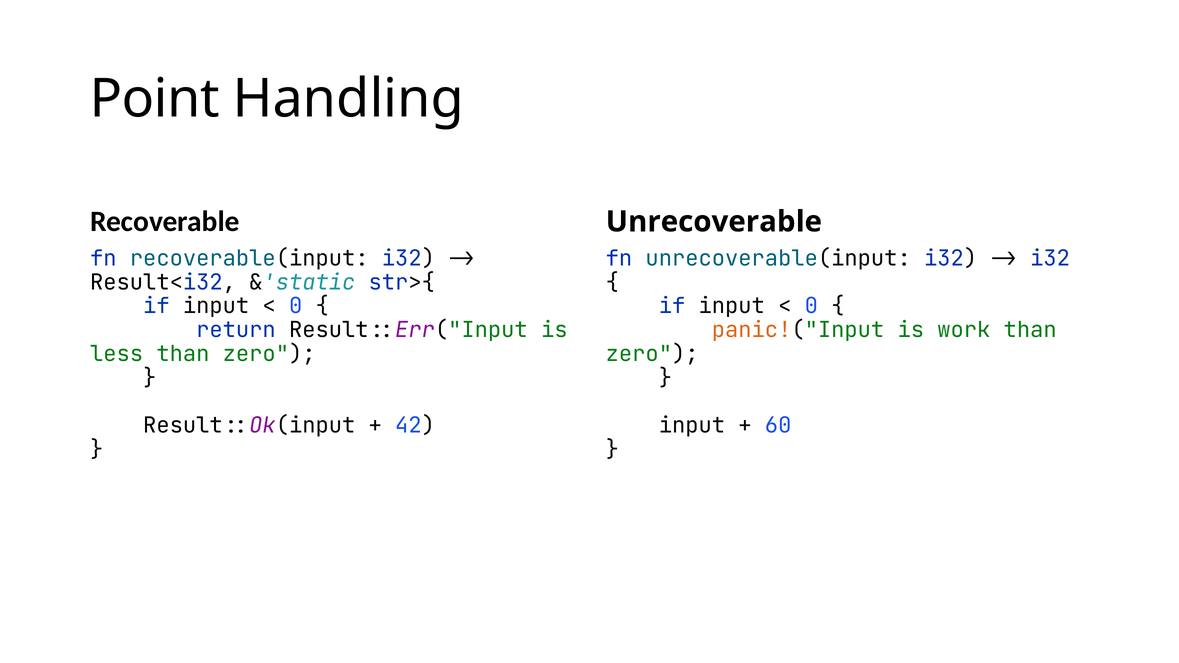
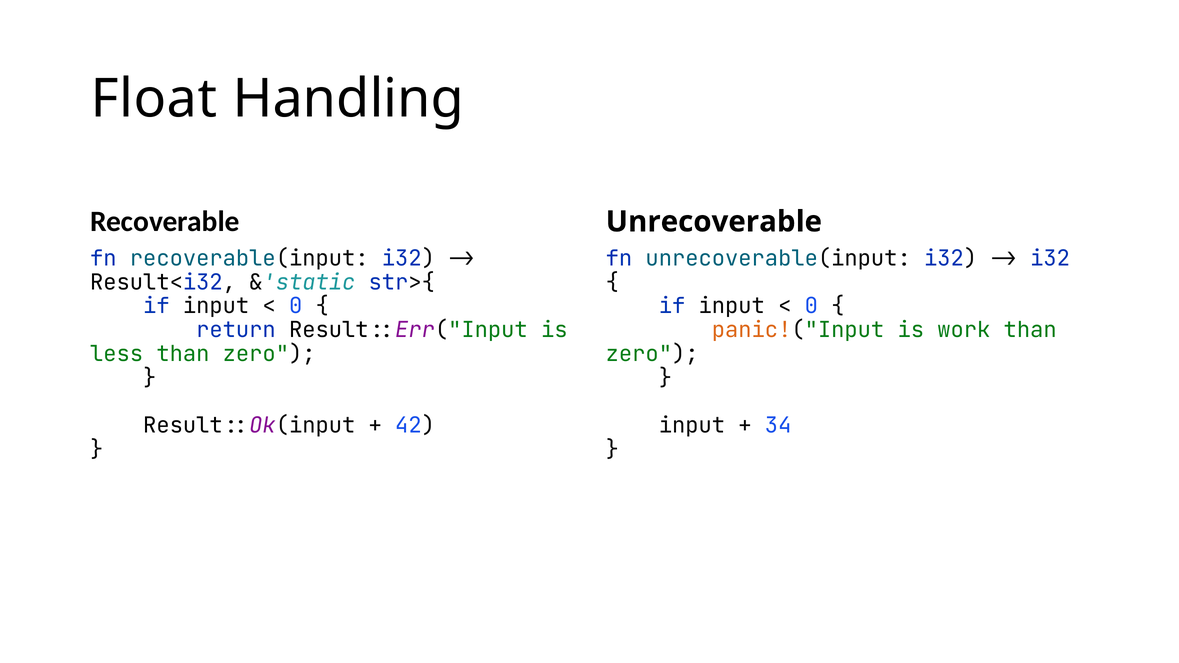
Point: Point -> Float (154, 99)
60: 60 -> 34 (778, 426)
